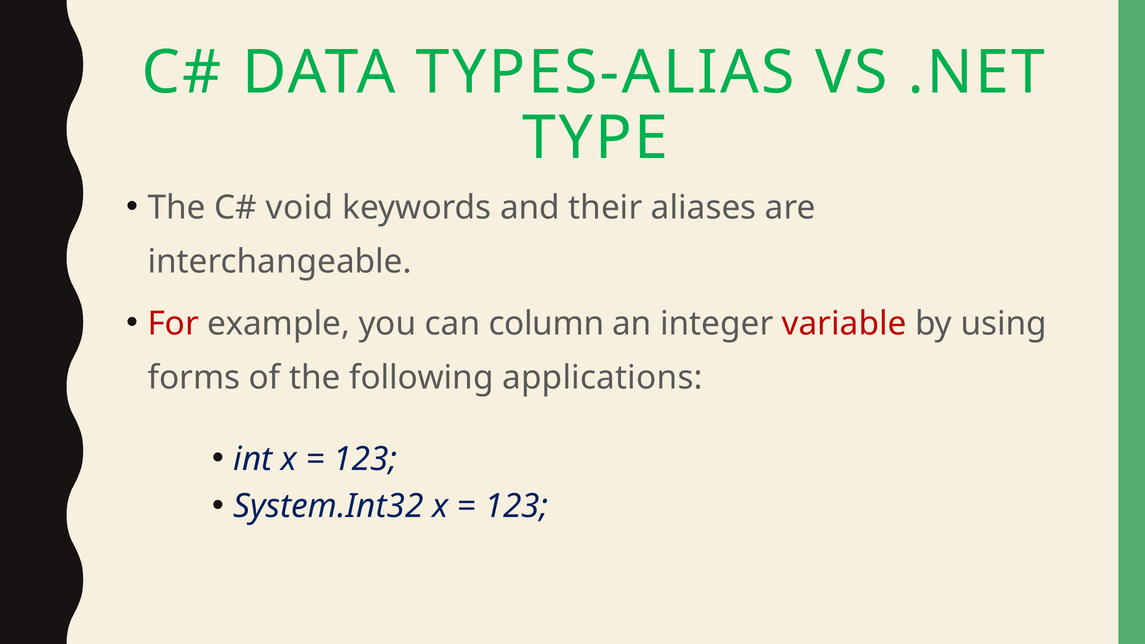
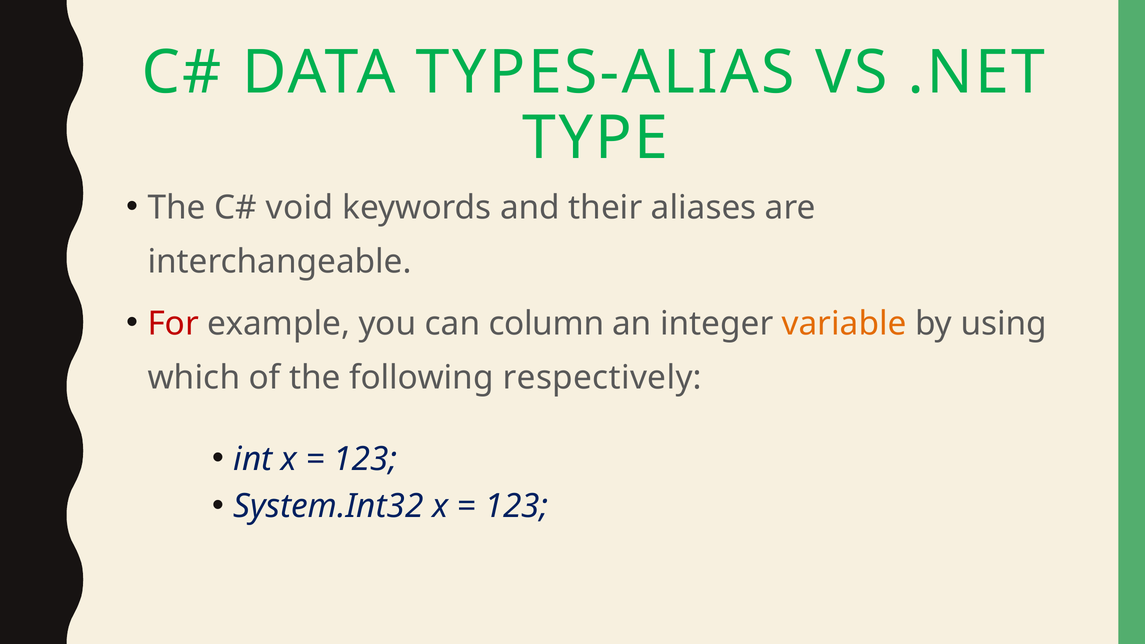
variable colour: red -> orange (844, 324)
forms: forms -> which (194, 378)
applications: applications -> respectively (602, 378)
